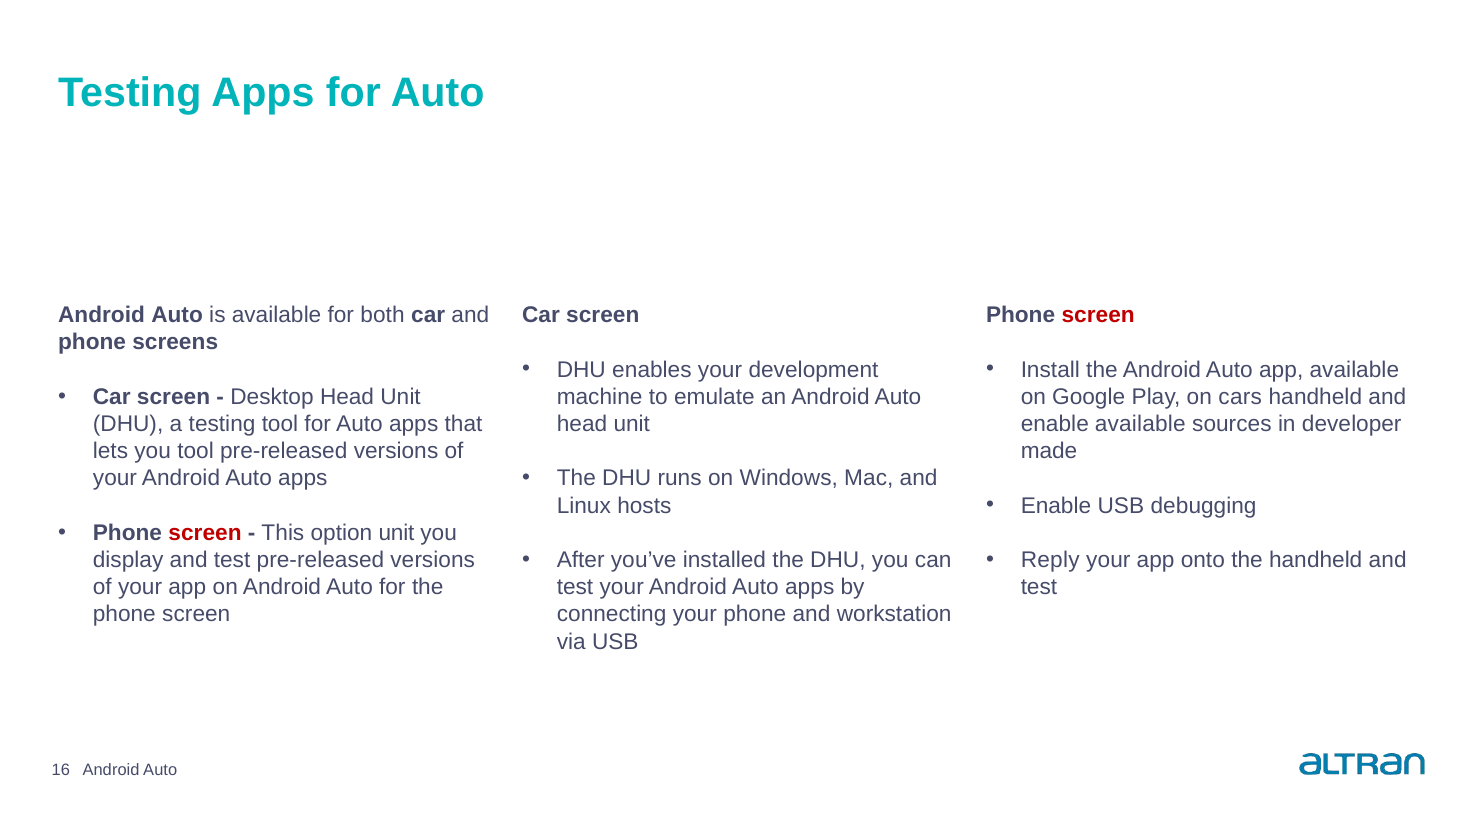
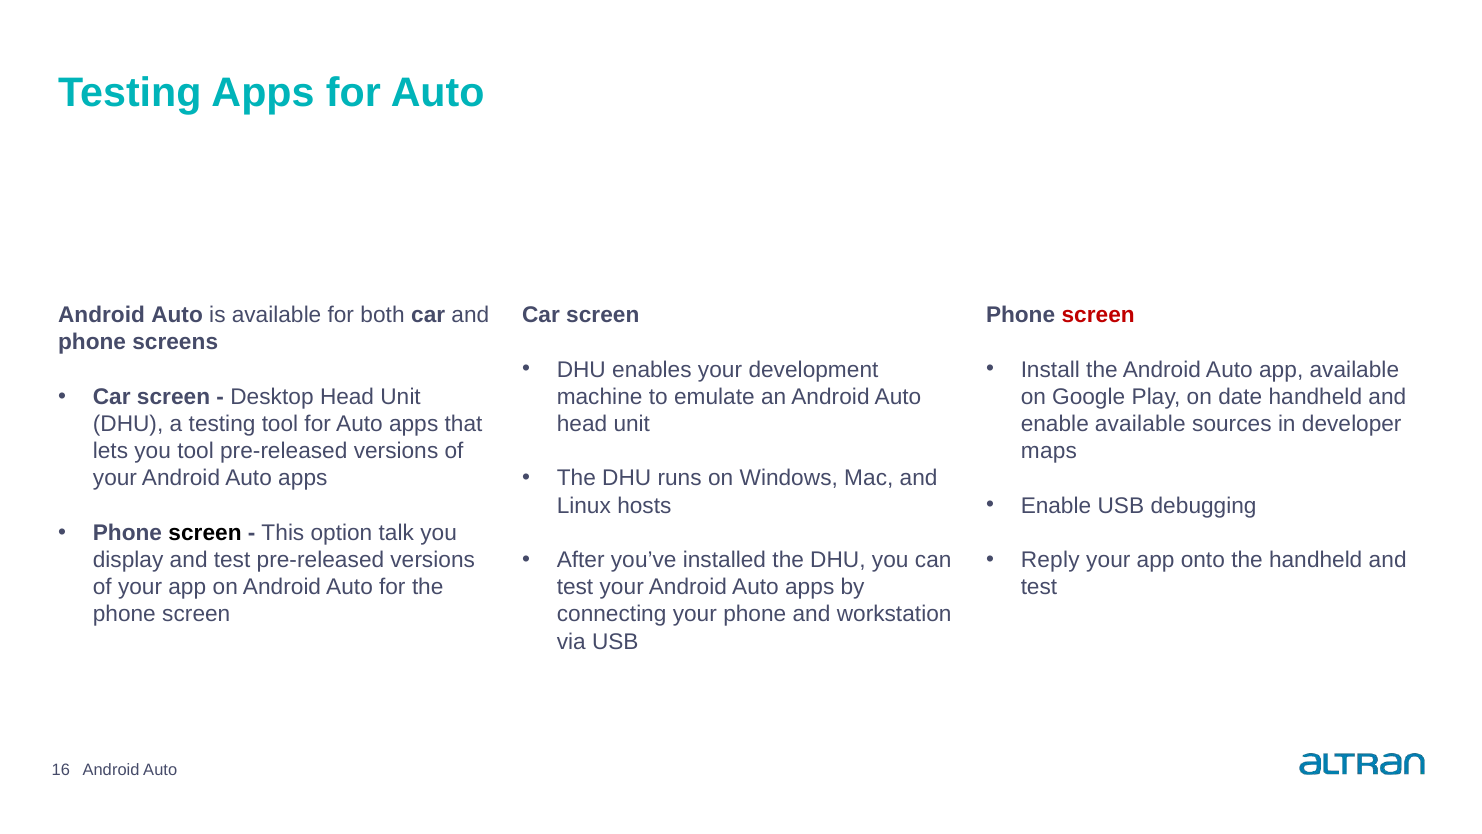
cars: cars -> date (1240, 397)
made: made -> maps (1049, 451)
screen colour: red -> black (205, 533)
option unit: unit -> talk (396, 533)
